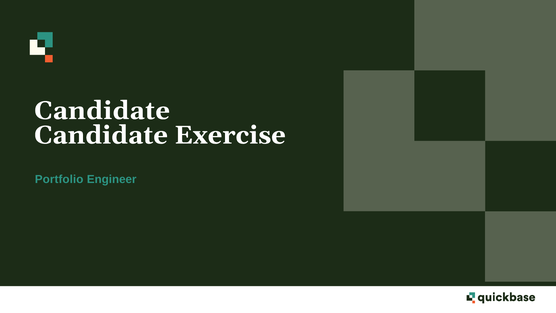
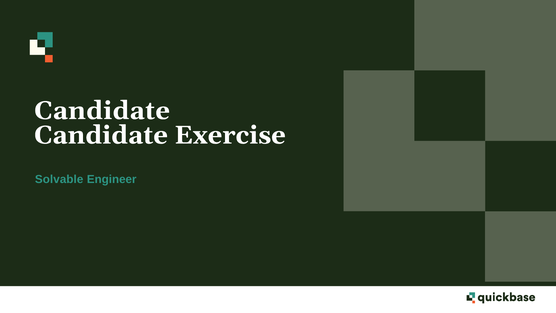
Portfolio: Portfolio -> Solvable (59, 179)
